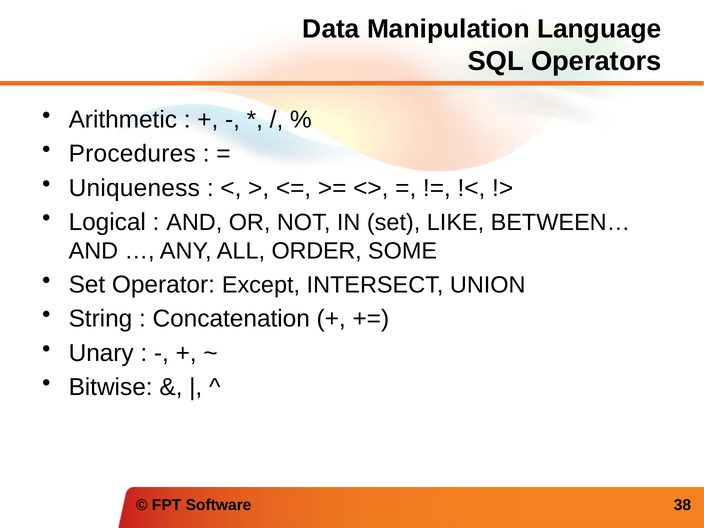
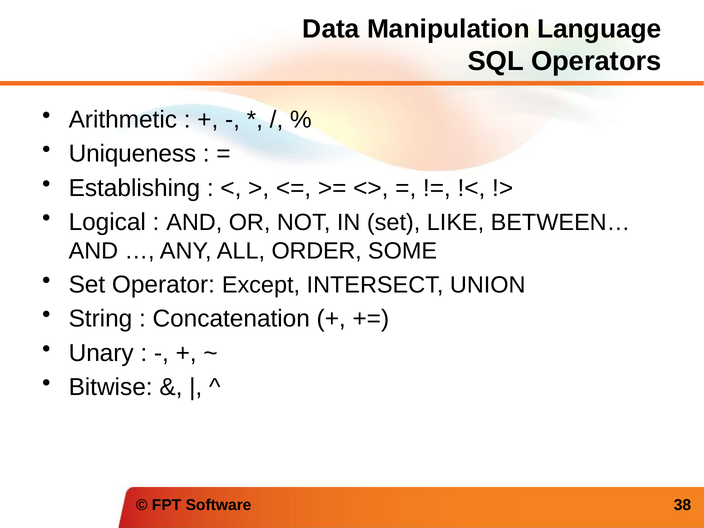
Procedures: Procedures -> Uniqueness (132, 154)
Uniqueness: Uniqueness -> Establishing (134, 188)
